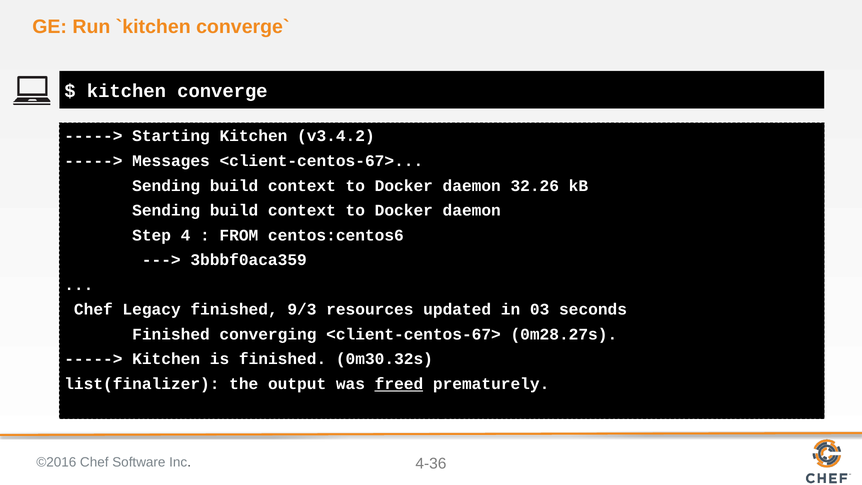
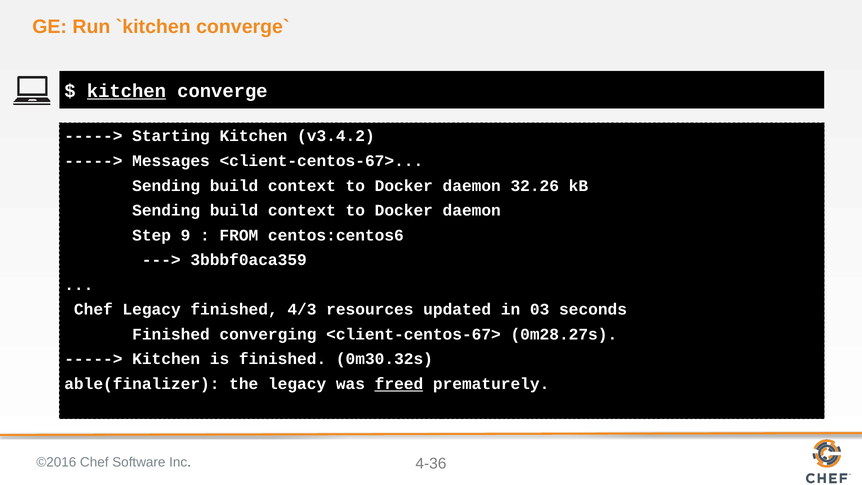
kitchen underline: none -> present (126, 91)
4: 4 -> 9 (186, 235)
9/3: 9/3 -> 4/3 (302, 310)
list(finalizer: list(finalizer -> able(finalizer (142, 384)
the output: output -> legacy (297, 384)
